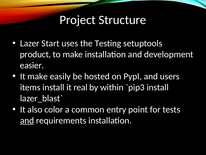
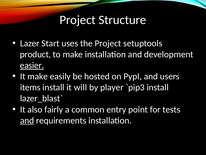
the Testing: Testing -> Project (108, 43)
easier underline: none -> present (32, 65)
real: real -> will (80, 87)
within: within -> player (112, 87)
color: color -> fairly (54, 109)
